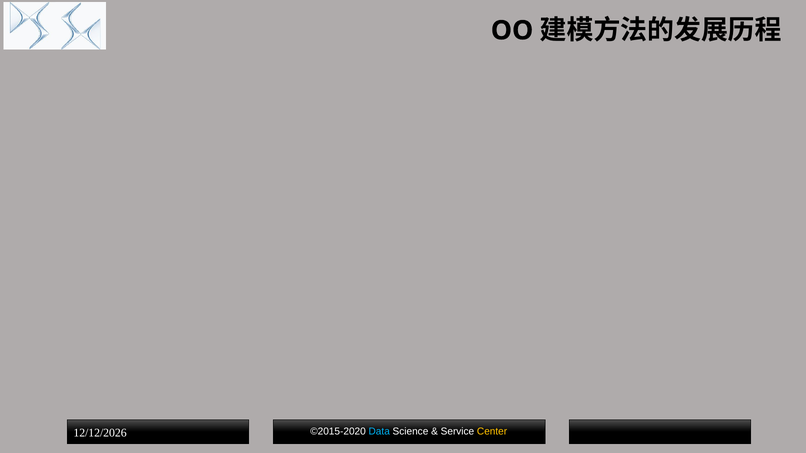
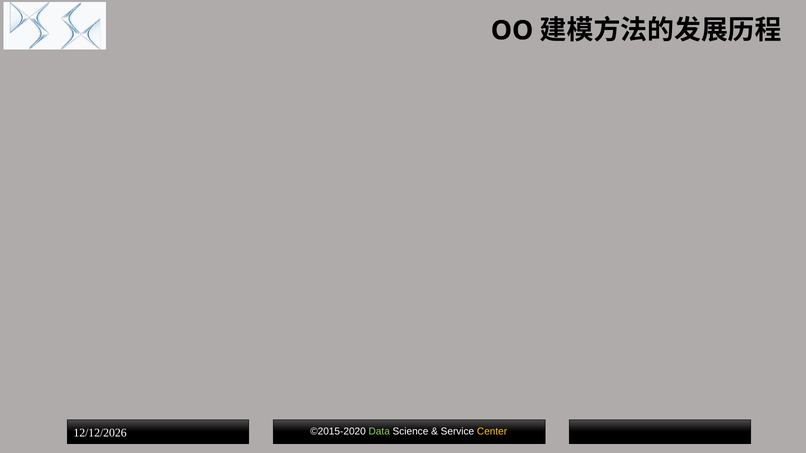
Data colour: light blue -> light green (379, 432)
